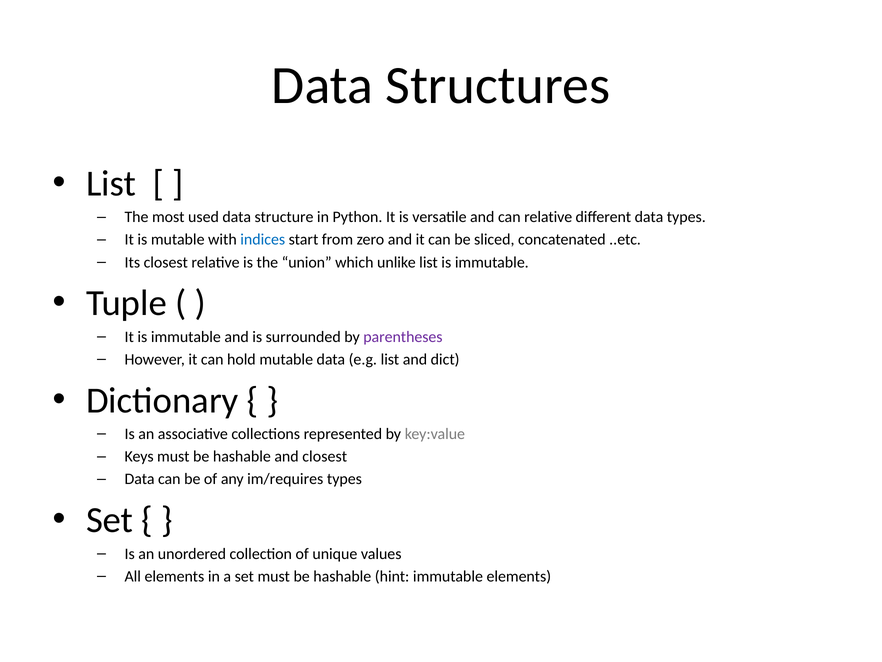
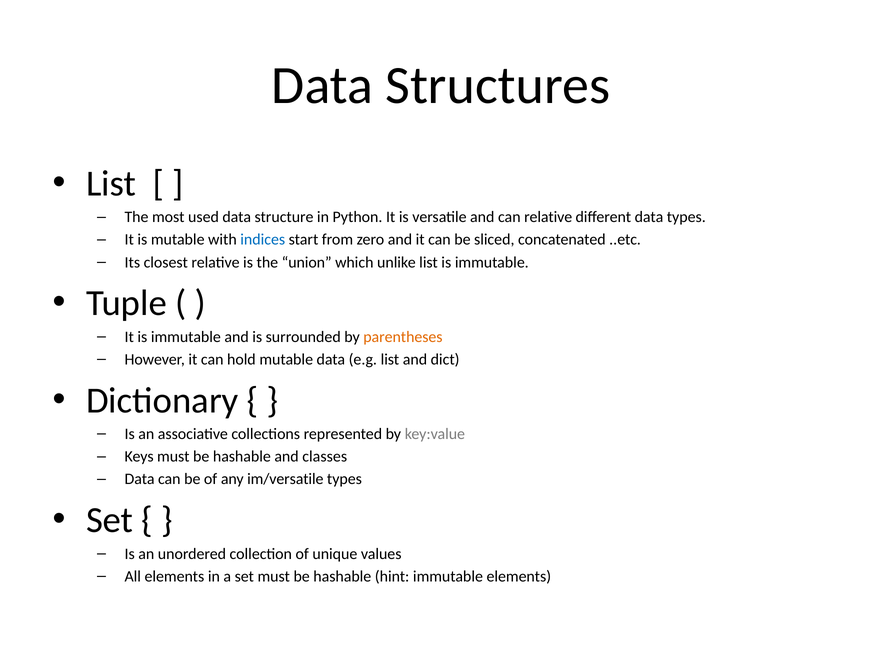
parentheses colour: purple -> orange (403, 337)
and closest: closest -> classes (325, 456)
im/requires: im/requires -> im/versatile (285, 479)
